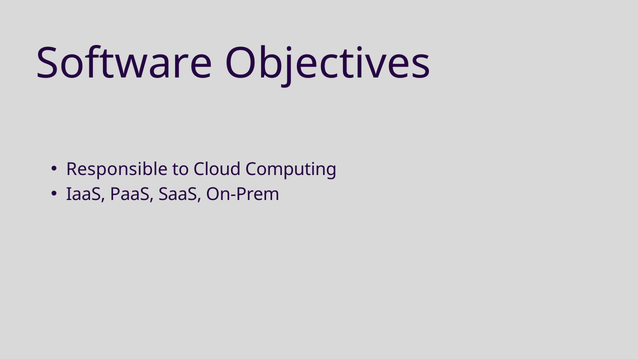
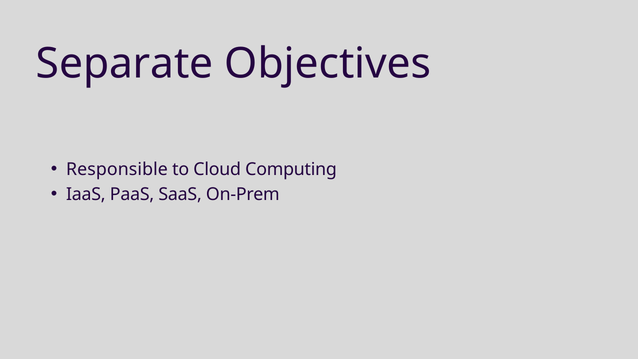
Software: Software -> Separate (125, 64)
